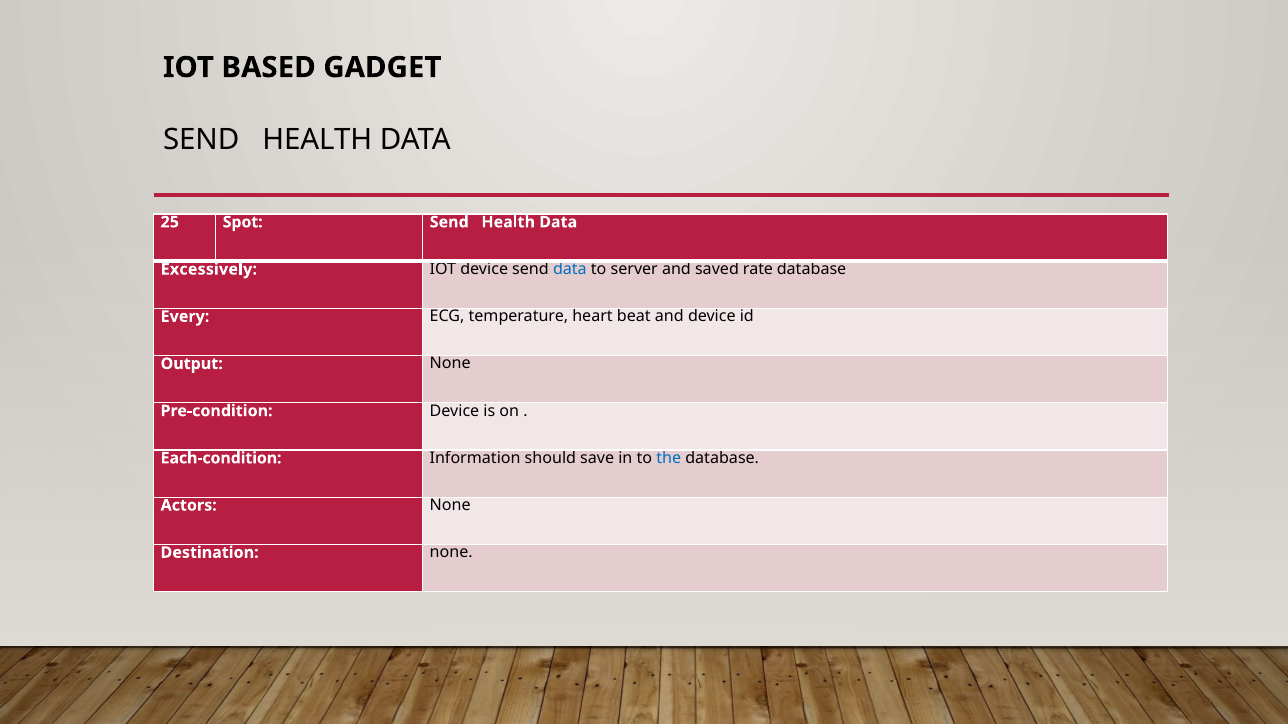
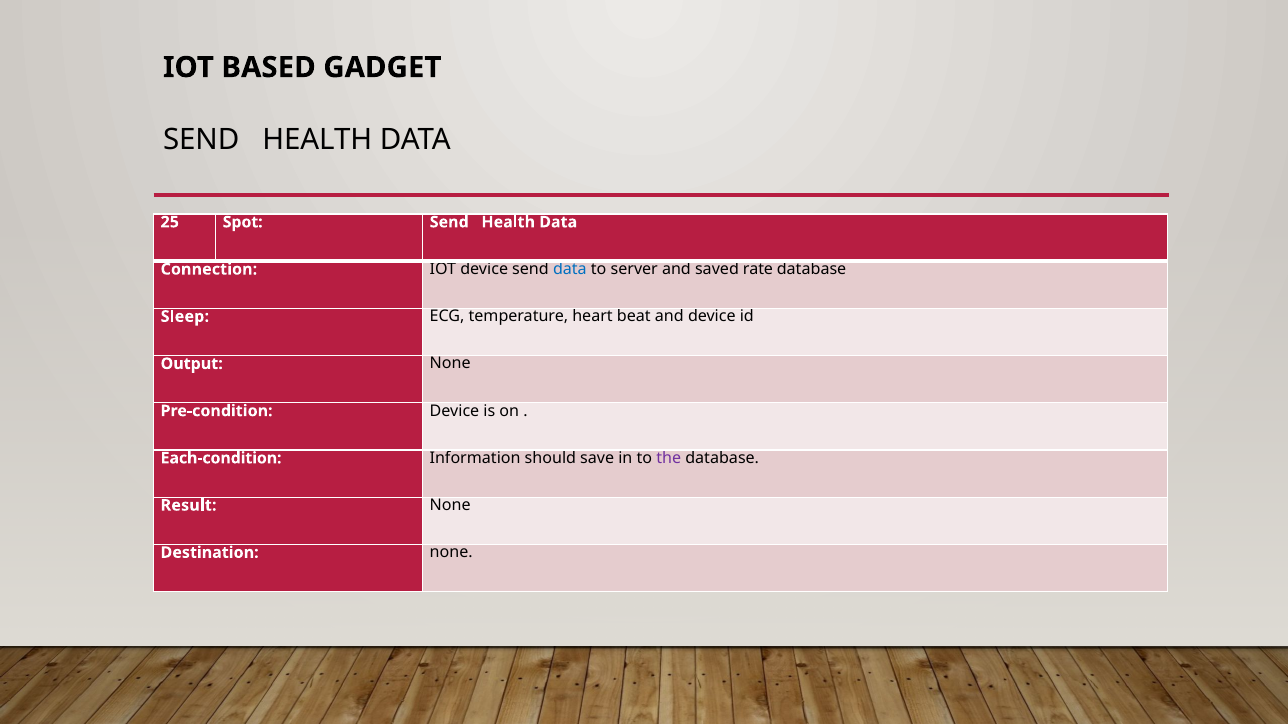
Excessively: Excessively -> Connection (209, 269)
Every: Every -> Sleep (185, 317)
the colour: blue -> purple (669, 458)
Actors: Actors -> Result (189, 506)
